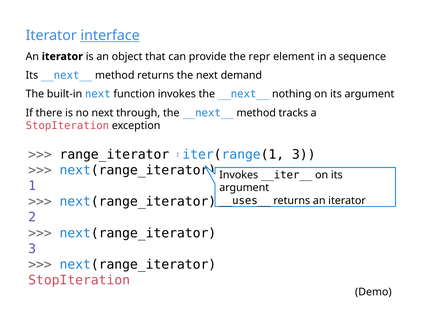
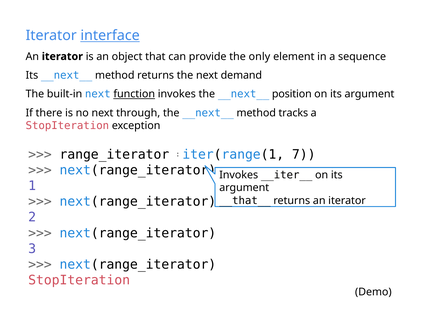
repr: repr -> only (259, 56)
function underline: none -> present (134, 94)
nothing: nothing -> position (292, 94)
3: 3 -> 7 (304, 154)
__uses__: __uses__ -> __that__ (245, 200)
